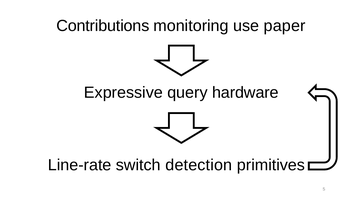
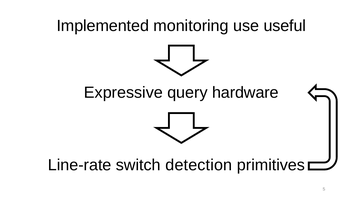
Contributions: Contributions -> Implemented (103, 26)
paper: paper -> useful (285, 26)
